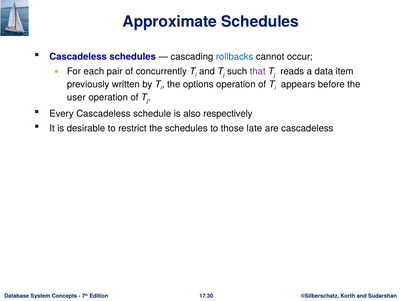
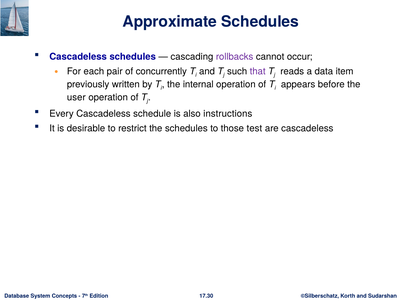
rollbacks colour: blue -> purple (235, 57)
options: options -> internal (198, 84)
respectively: respectively -> instructions (228, 113)
late: late -> test (254, 128)
